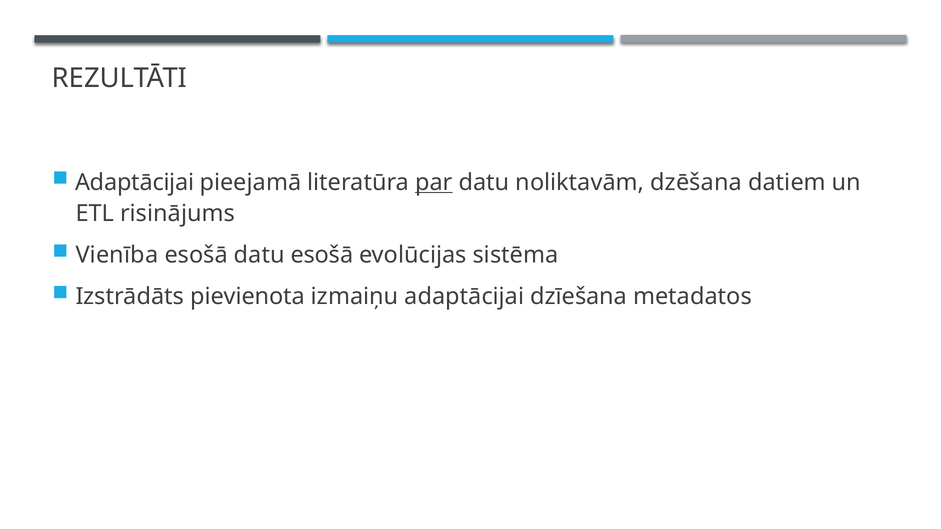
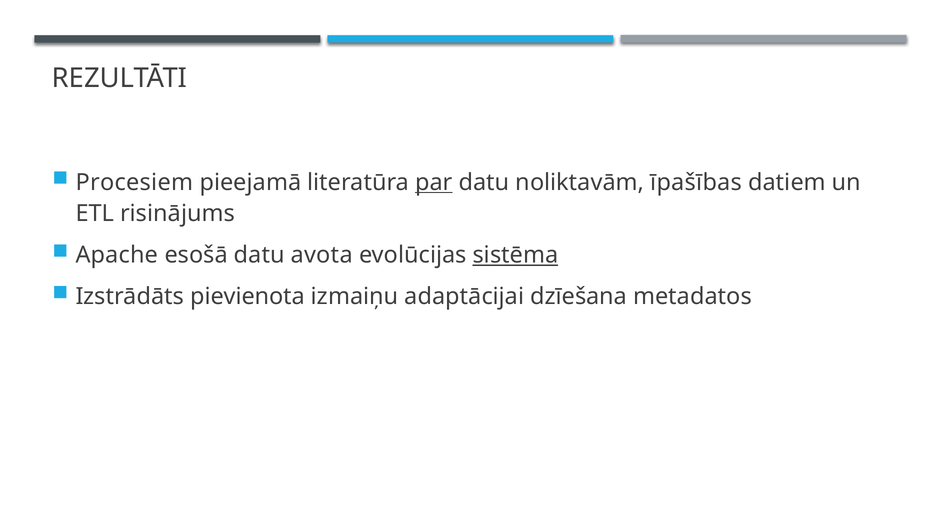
Adaptācijai: Adaptācijai -> Procesiem (134, 183)
dzēšana: dzēšana -> īpašības (696, 183)
Vienība: Vienība -> Apache (117, 255)
datu esošā: esošā -> avota (322, 255)
sistēma underline: none -> present (515, 255)
